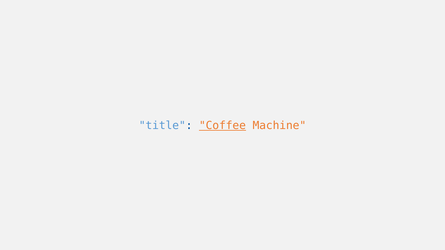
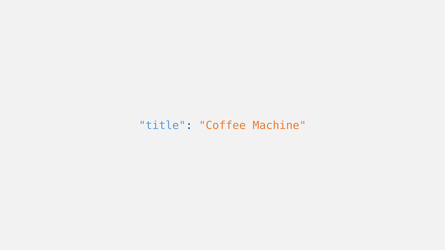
Coffee underline: present -> none (222, 126)
